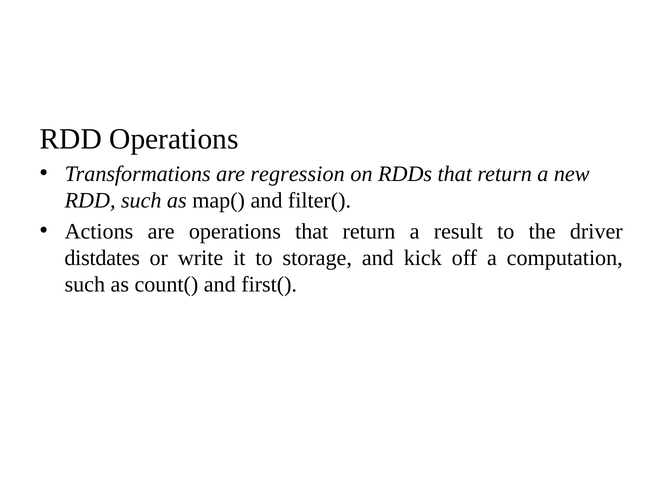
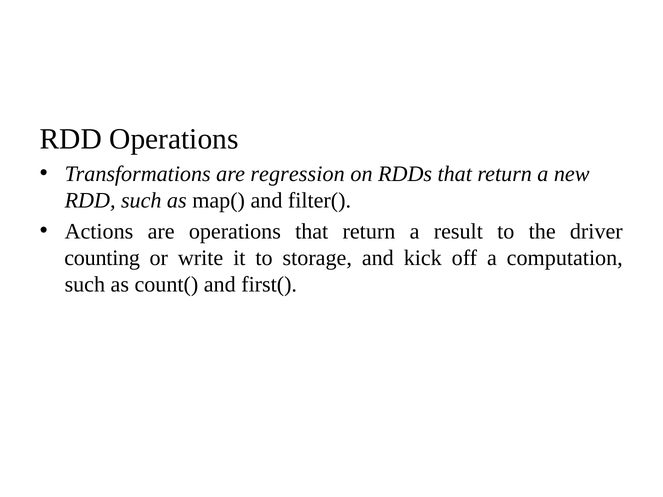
distdates: distdates -> counting (102, 258)
